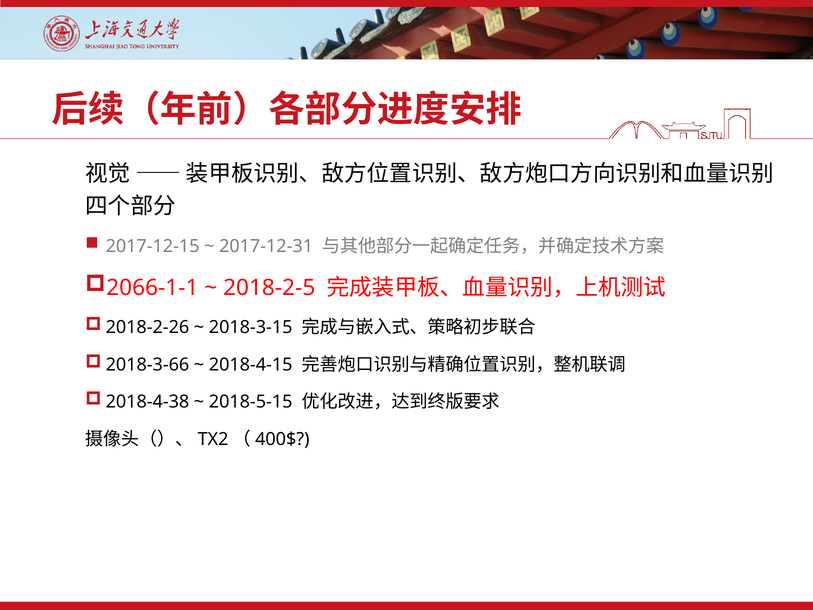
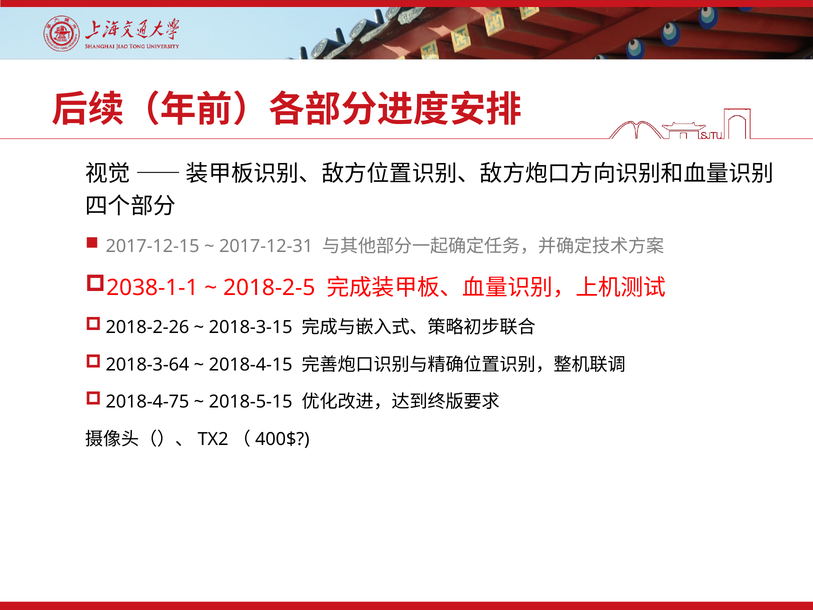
2066-1-1: 2066-1-1 -> 2038-1-1 (152, 287)
2018-3-66: 2018-3-66 -> 2018-3-64 (147, 364)
2018-4-38: 2018-4-38 -> 2018-4-75 (147, 402)
